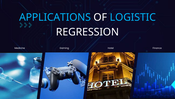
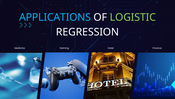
LOGISTIC colour: light blue -> light green (133, 17)
